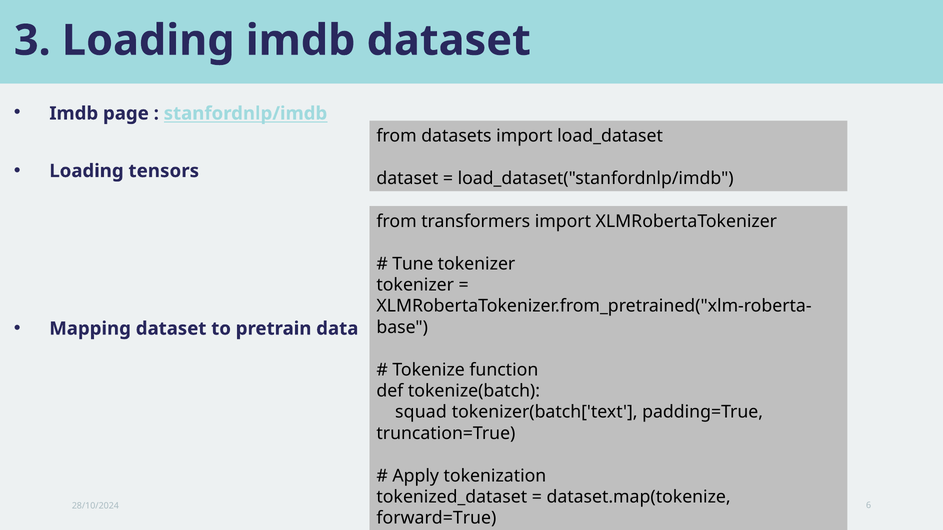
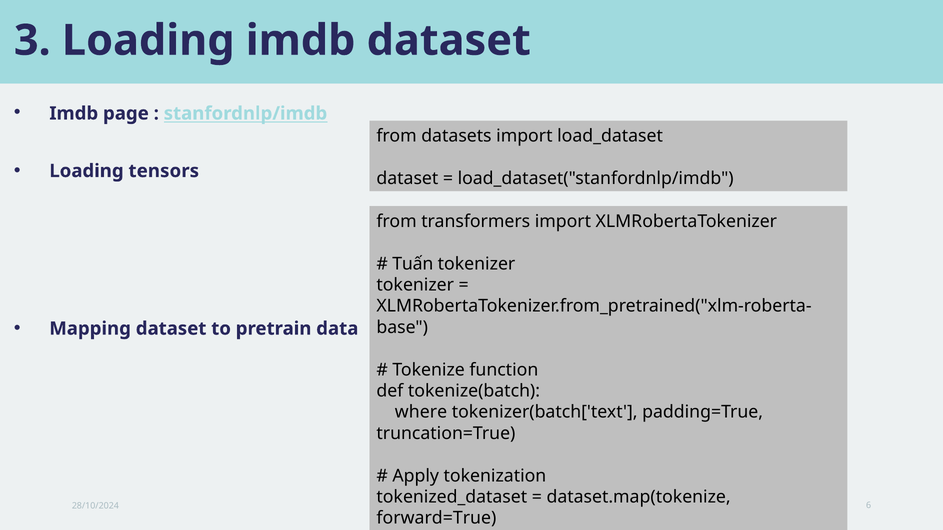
Tune: Tune -> Tuấn (413, 264)
squad: squad -> where (421, 412)
